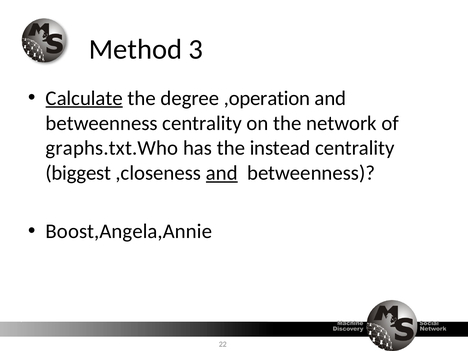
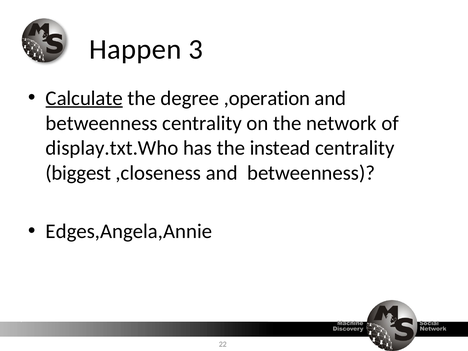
Method: Method -> Happen (135, 50)
graphs.txt.Who: graphs.txt.Who -> display.txt.Who (112, 148)
and underline: present -> none (222, 173)
Boost,Angela,Annie: Boost,Angela,Annie -> Edges,Angela,Annie (129, 231)
